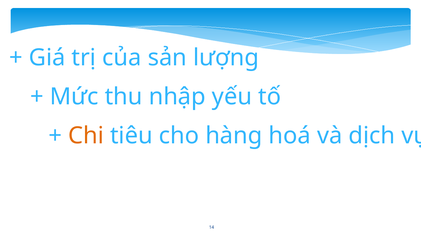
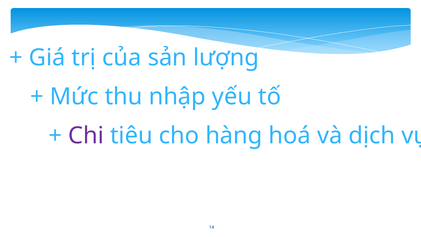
Chi colour: orange -> purple (86, 136)
